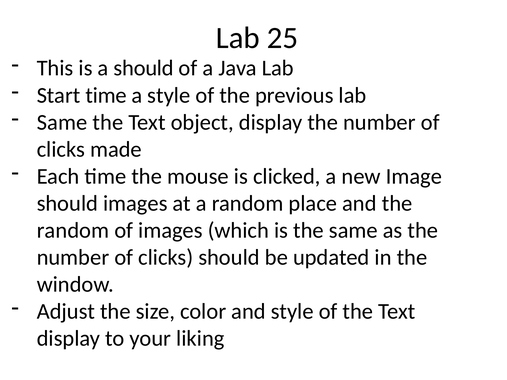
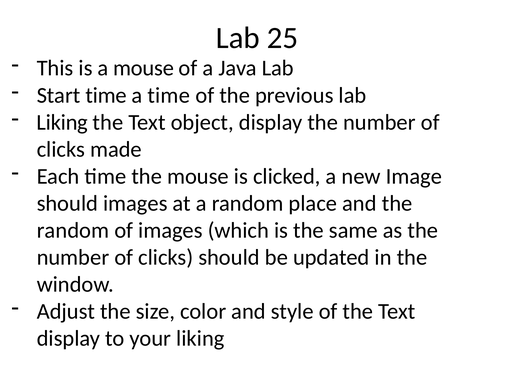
a should: should -> mouse (144, 68)
a style: style -> time (169, 95)
Same: Same -> Liking (62, 122)
